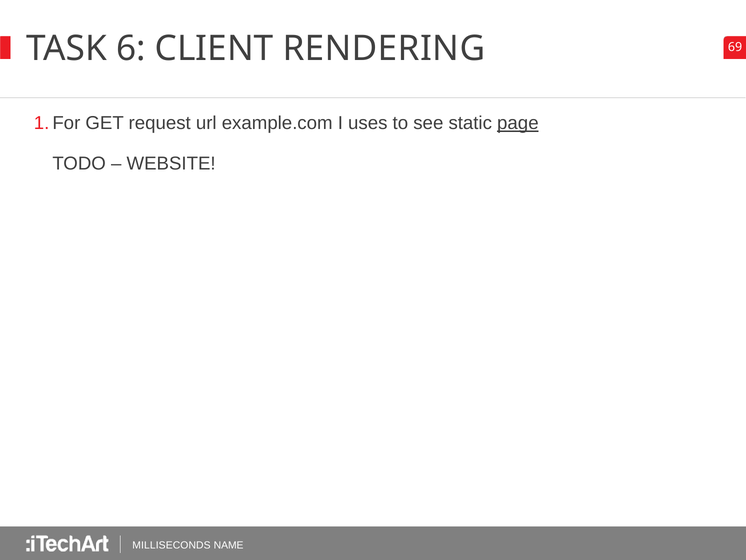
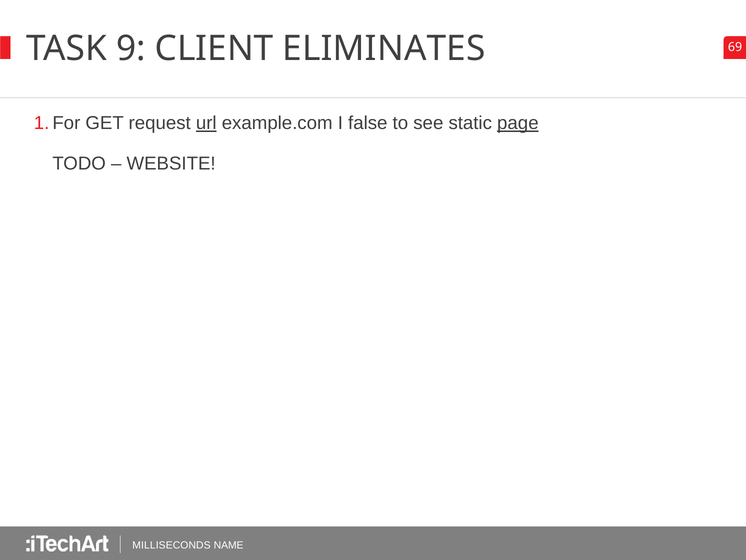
6: 6 -> 9 (131, 49)
RENDERING: RENDERING -> ELIMINATES (384, 49)
url underline: none -> present (206, 123)
uses: uses -> false (368, 123)
